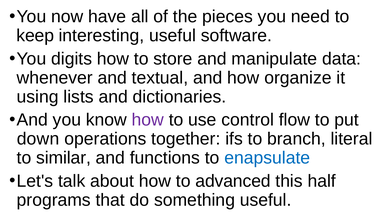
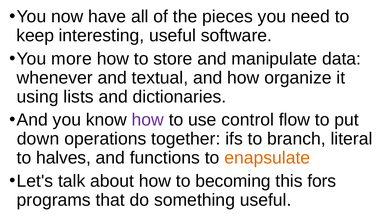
digits: digits -> more (72, 59)
similar: similar -> halves (64, 157)
enapsulate colour: blue -> orange (267, 157)
advanced: advanced -> becoming (233, 181)
half: half -> fors (322, 181)
